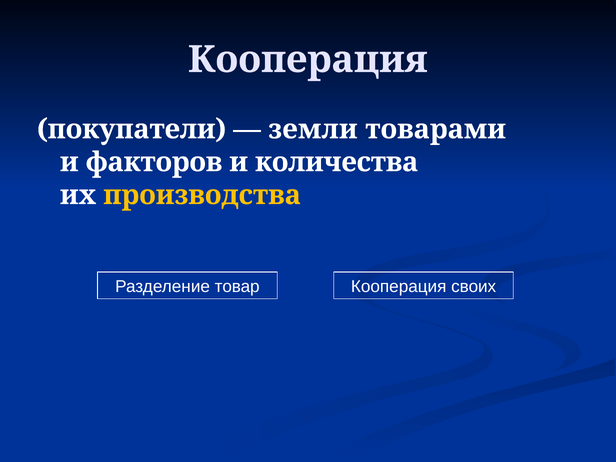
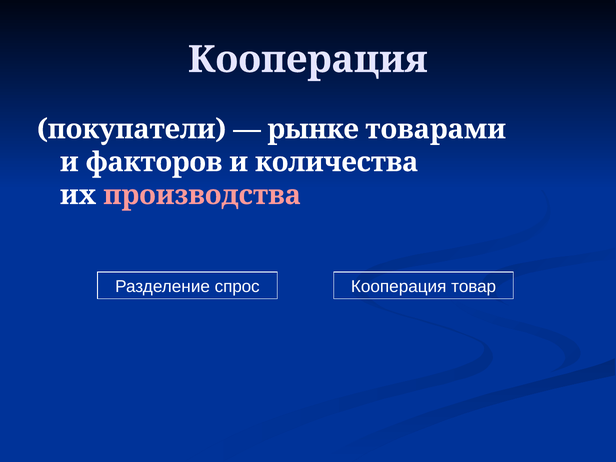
земли: земли -> рынке (313, 129)
производства colour: yellow -> pink (202, 195)
товар: товар -> спрос (237, 287)
своих: своих -> товар (474, 287)
